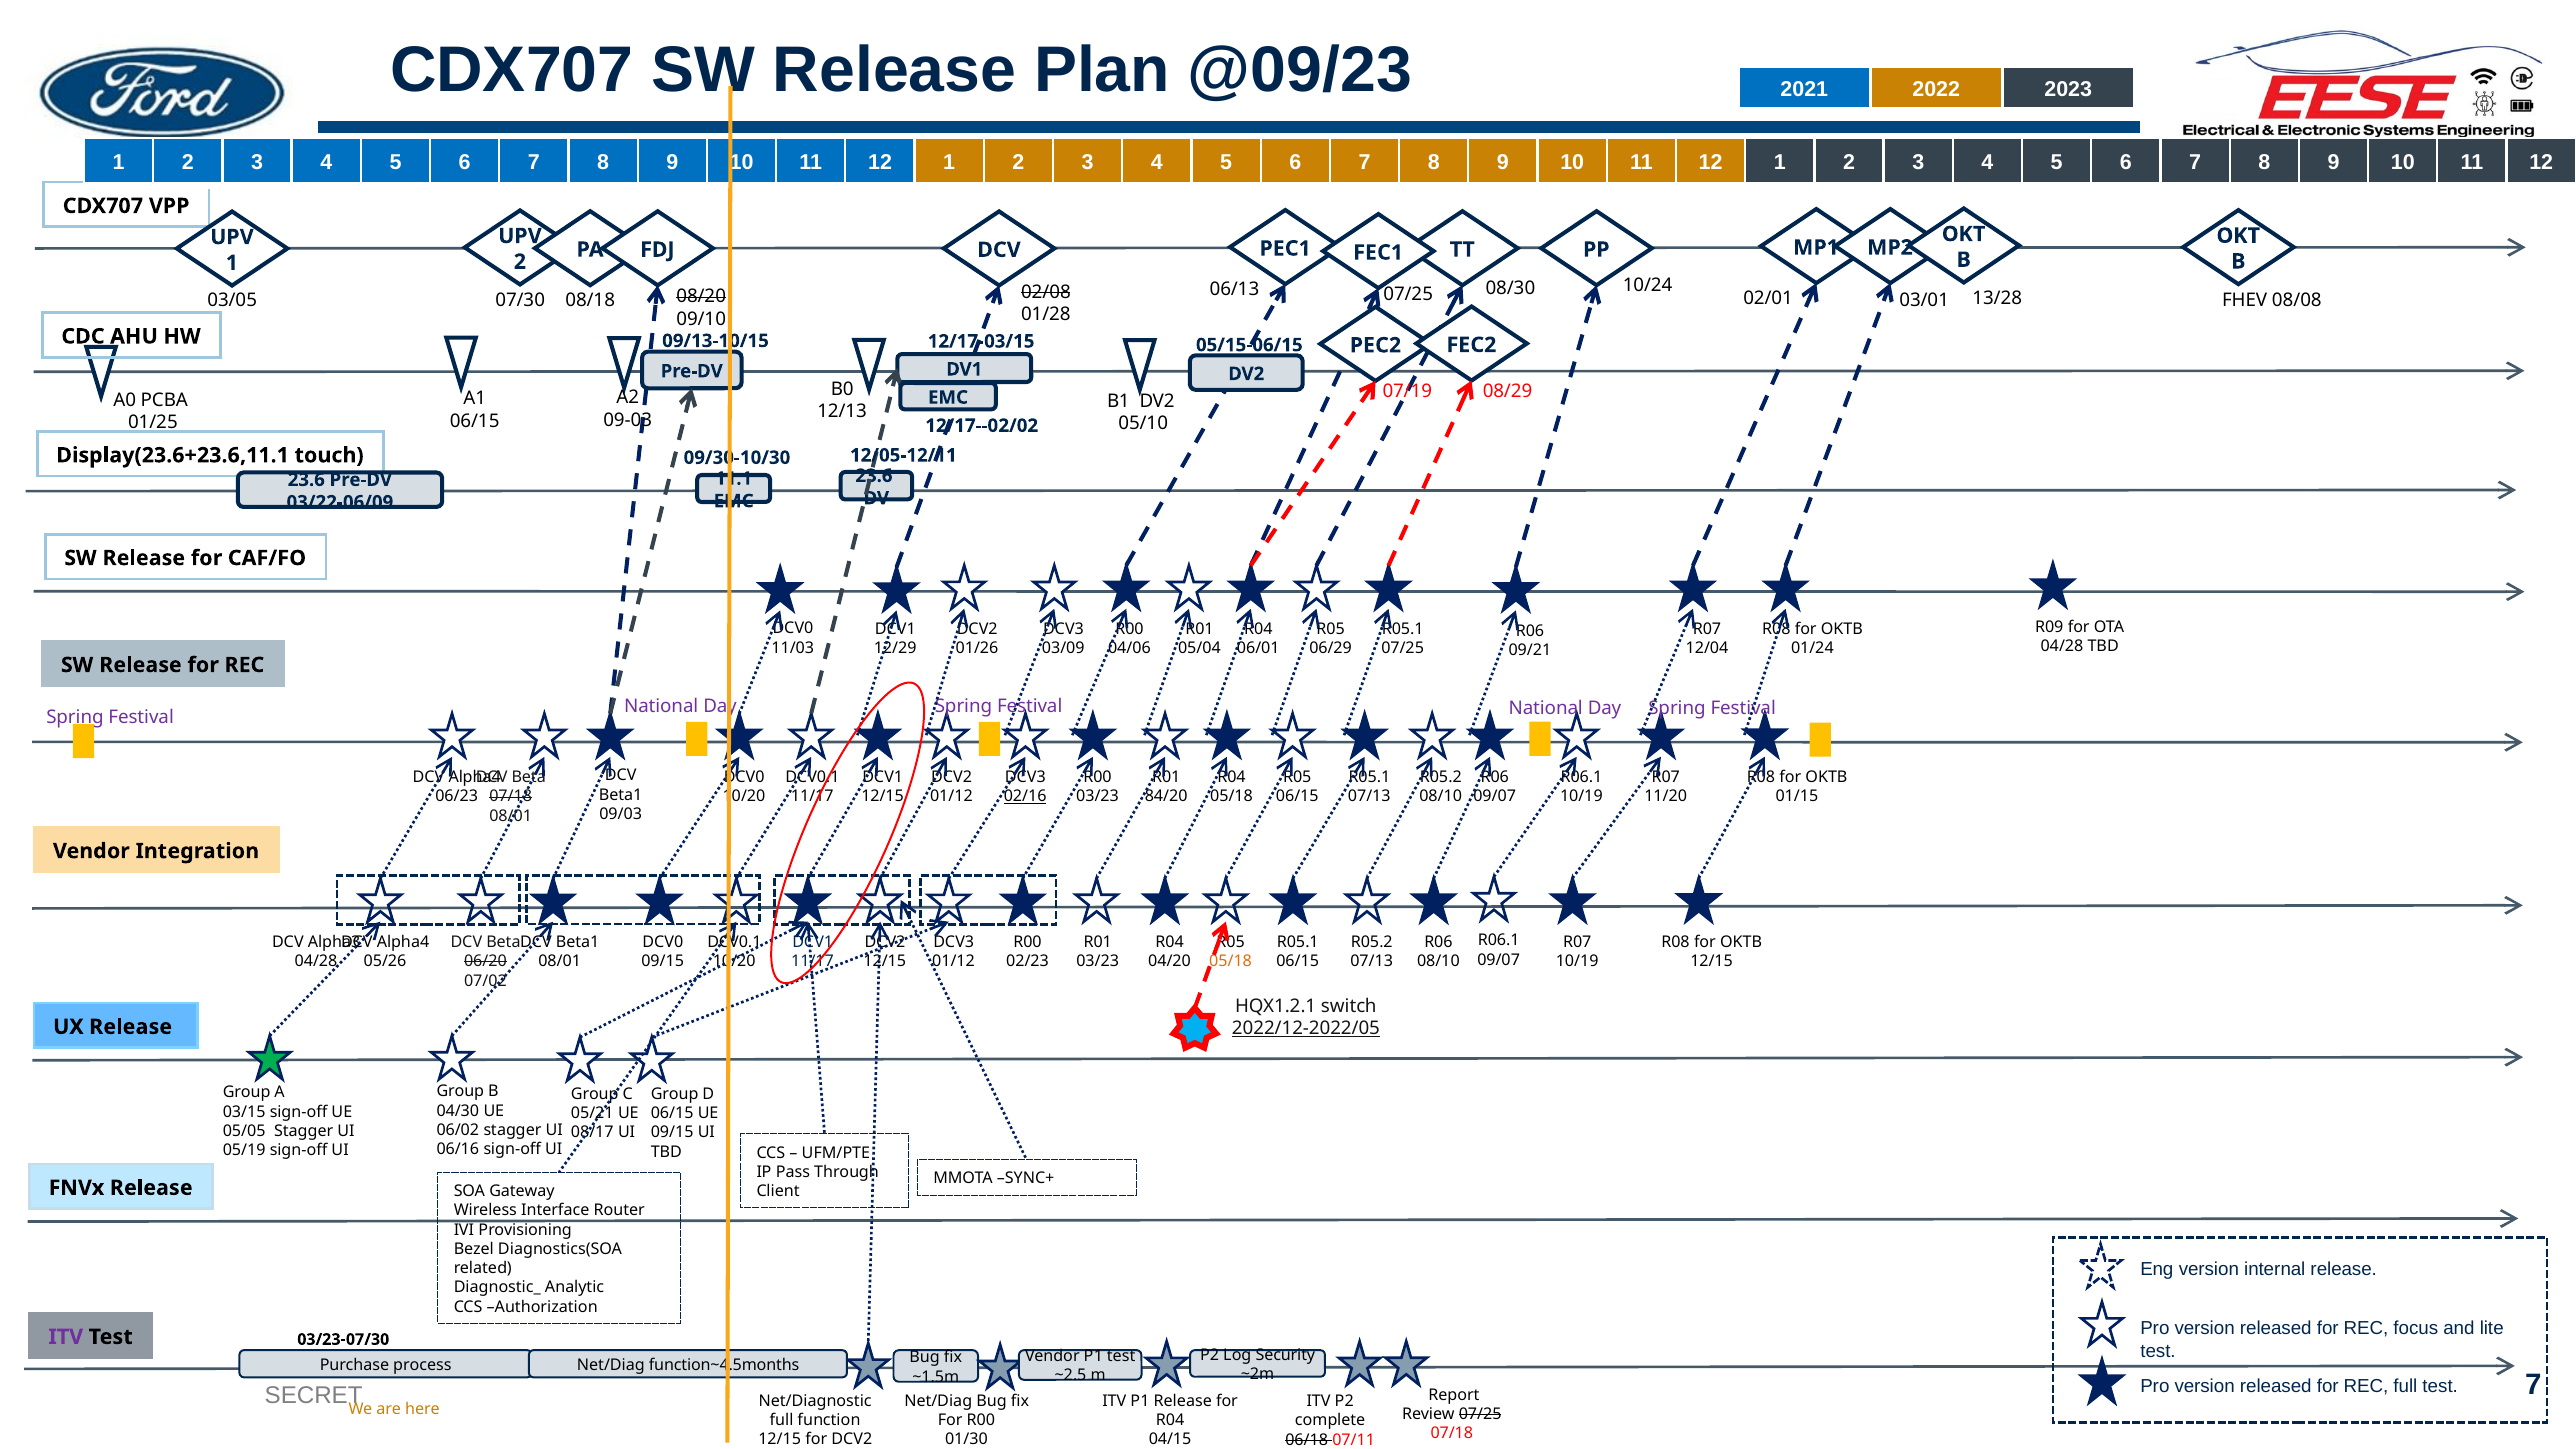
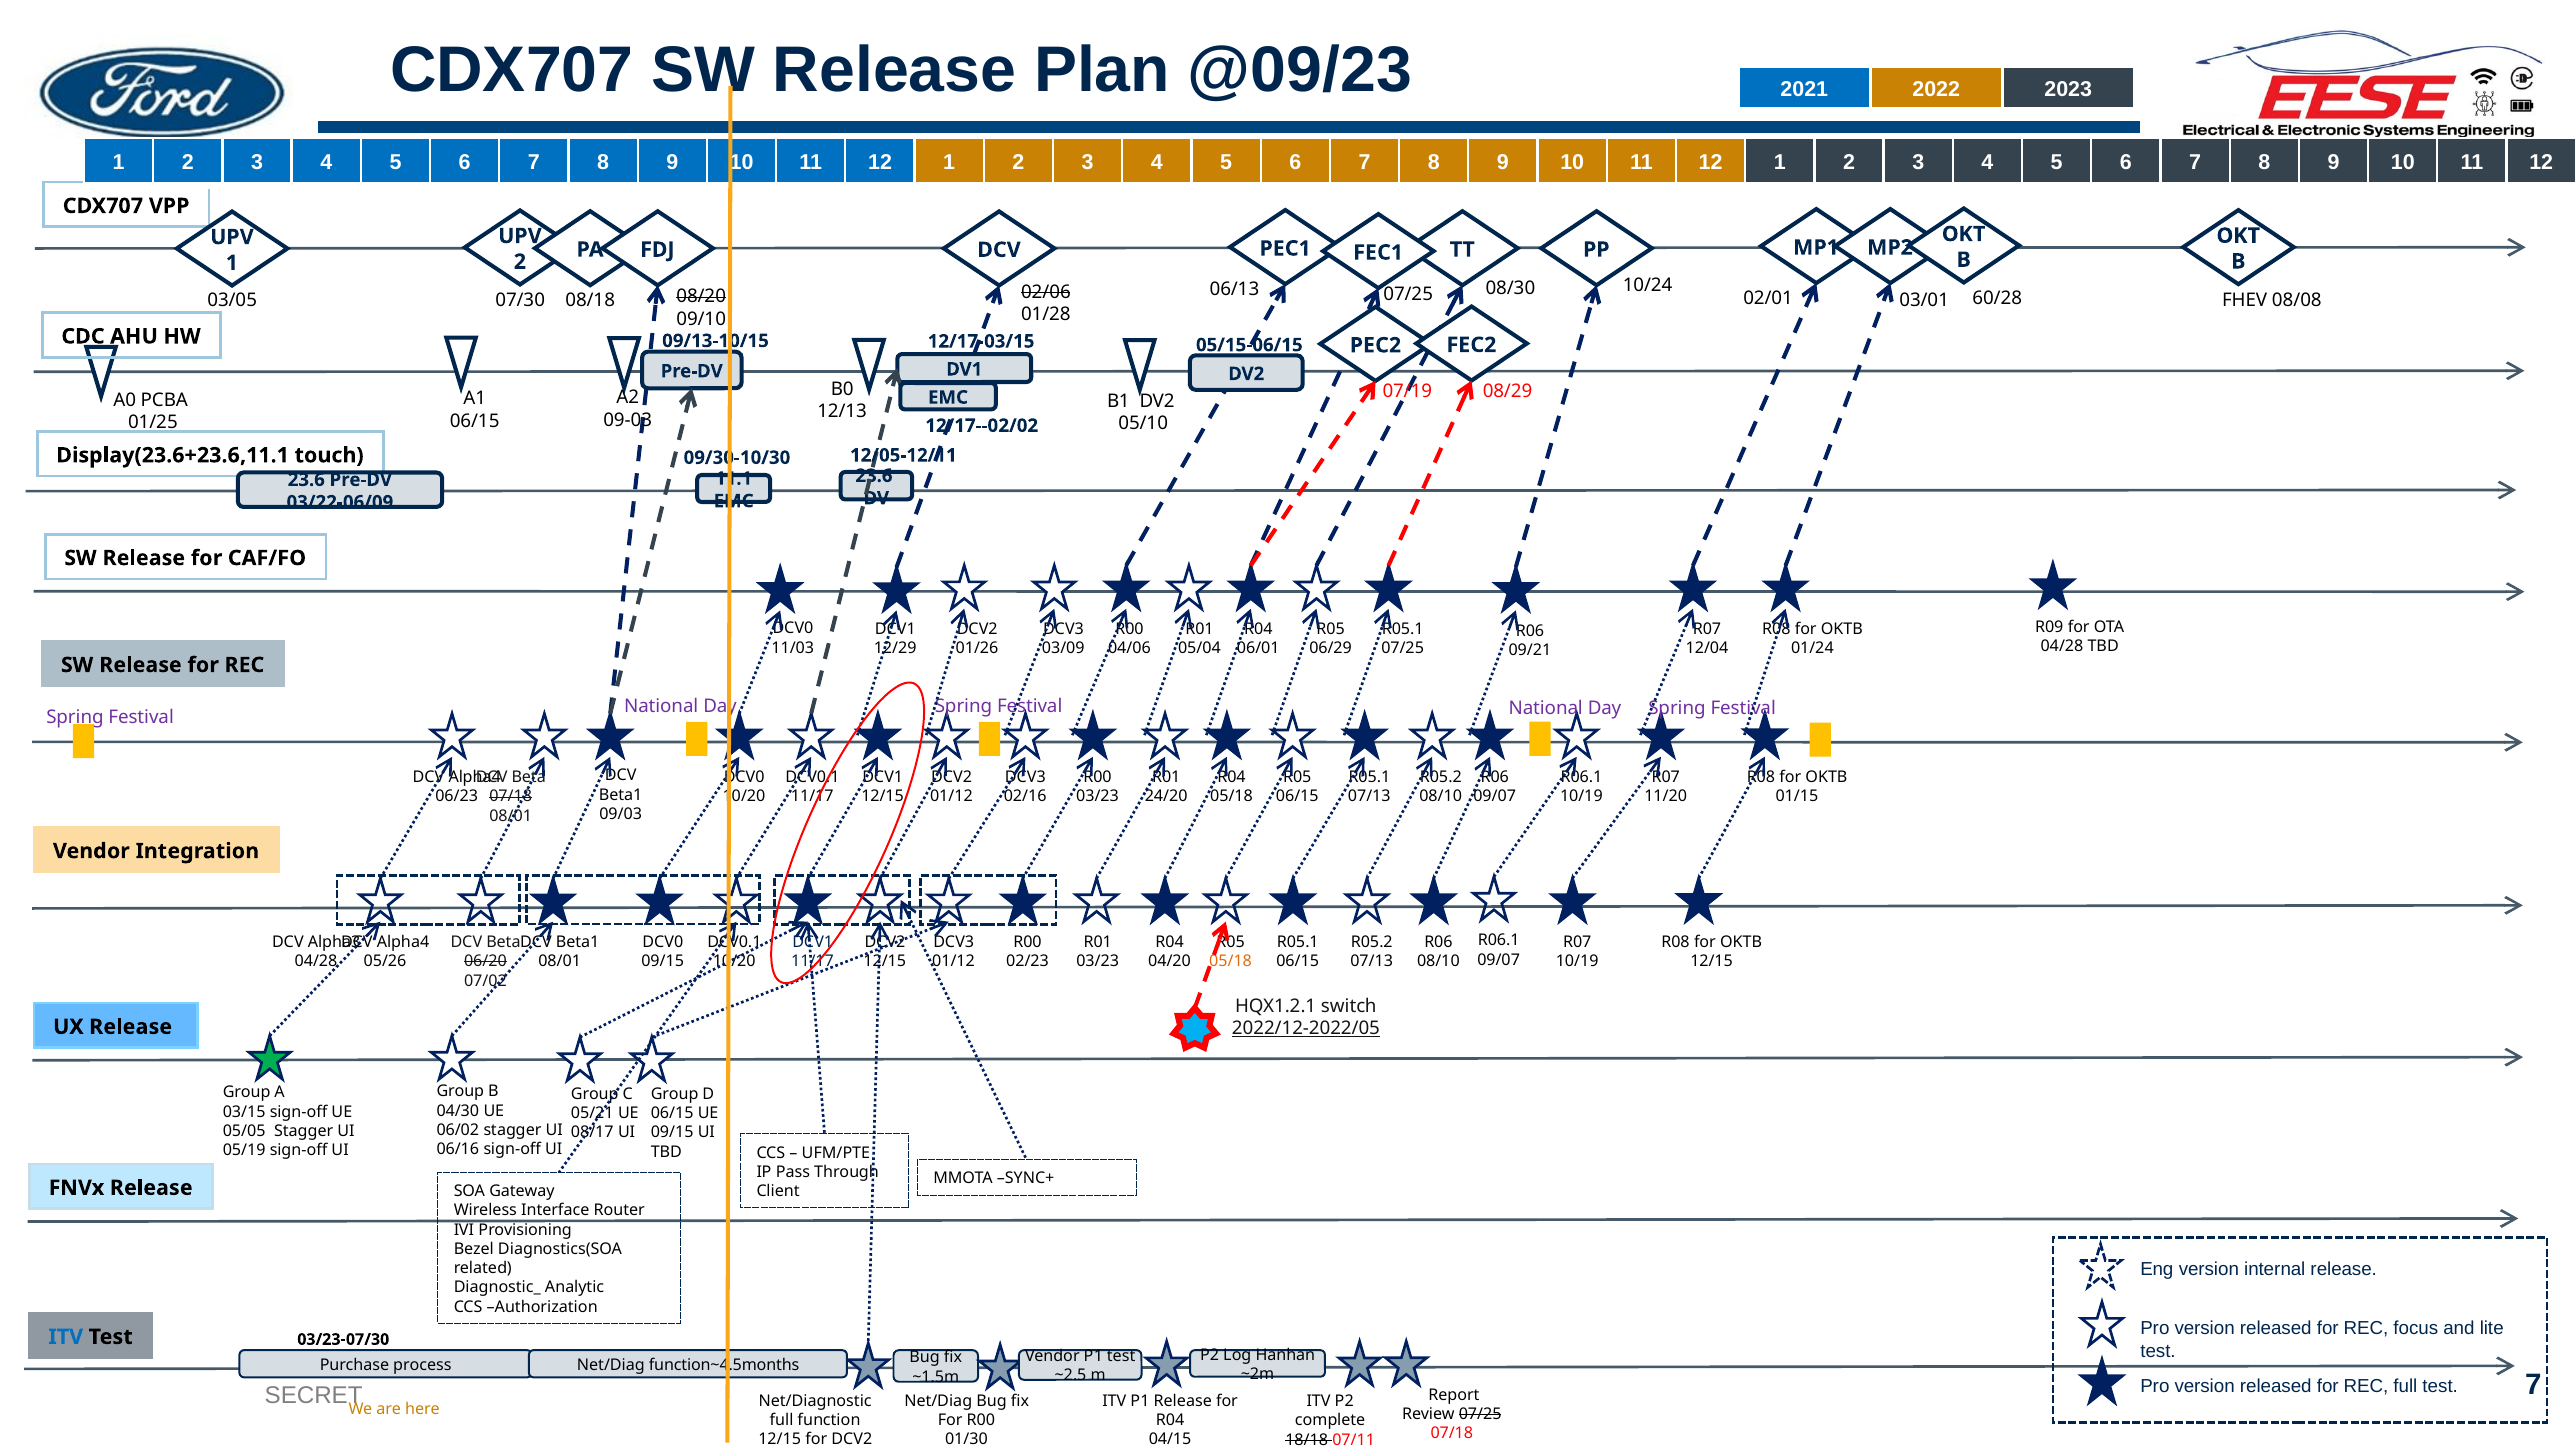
02/08: 02/08 -> 02/06 (1046, 292)
13/28: 13/28 -> 60/28 (1997, 299)
02/16 underline: present -> none (1025, 797)
84/20: 84/20 -> 24/20 (1166, 797)
ITV colour: purple -> blue (66, 1337)
Security: Security -> Hanhan (1285, 1355)
06/18: 06/18 -> 18/18 (1307, 1440)
